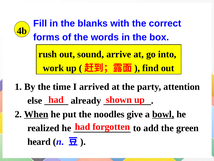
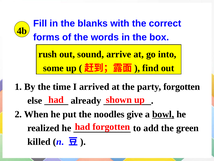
work: work -> some (53, 68)
party attention: attention -> forgotten (182, 87)
When underline: present -> none (36, 114)
heard: heard -> killed (39, 141)
